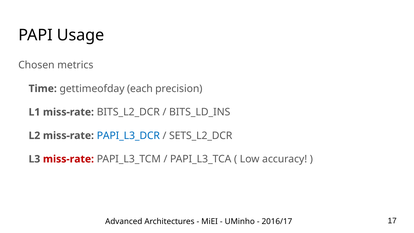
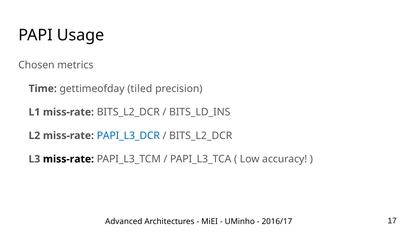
each: each -> tiled (140, 89)
SETS_L2_DCR: SETS_L2_DCR -> BITS_L2_DCR (201, 136)
miss-rate colour: red -> black (68, 159)
